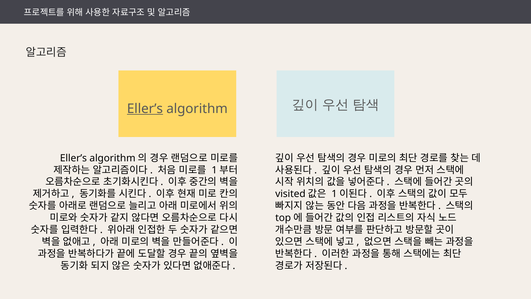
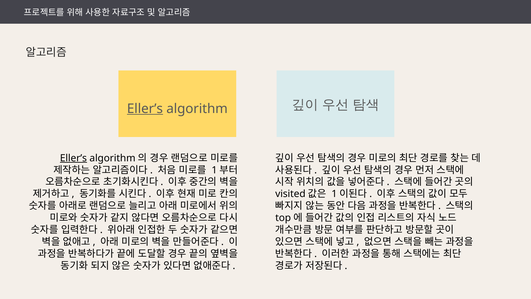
Eller’s underline: none -> present (73, 158)
